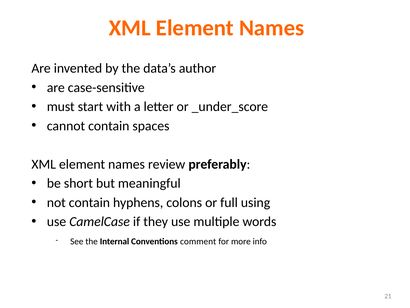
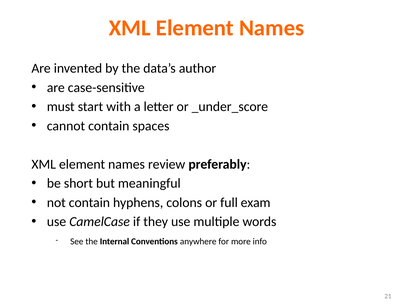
using: using -> exam (256, 202)
comment: comment -> anywhere (198, 241)
